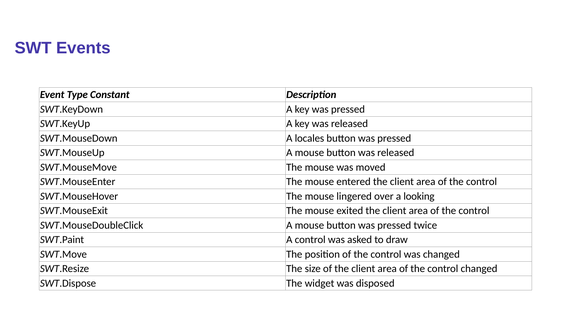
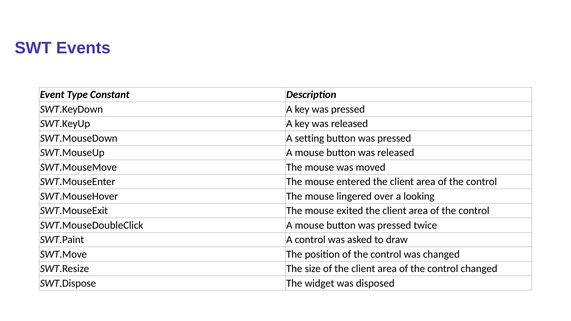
locales: locales -> setting (309, 138)
